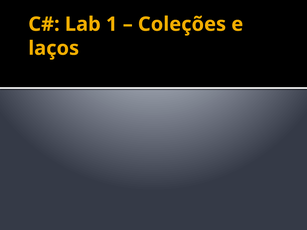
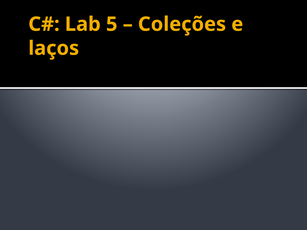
1: 1 -> 5 (112, 24)
